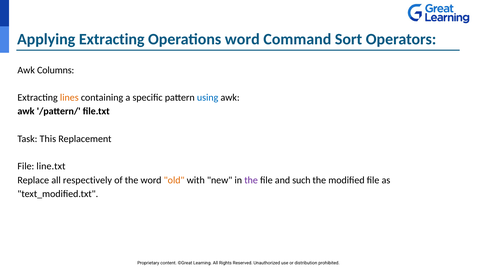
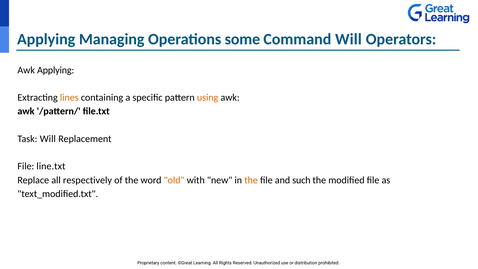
Applying Extracting: Extracting -> Managing (112, 39)
Operations word: word -> some (242, 39)
Command Sort: Sort -> Will (348, 39)
Awk Columns: Columns -> Applying (56, 70)
using colour: blue -> orange (208, 98)
Task This: This -> Will (48, 139)
the colour: purple -> orange (251, 180)
